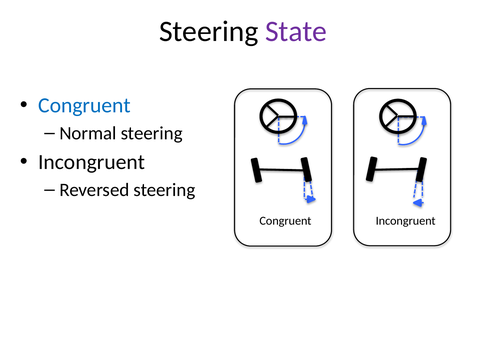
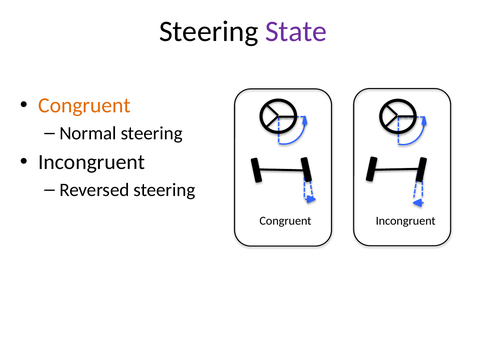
Congruent colour: blue -> orange (84, 106)
